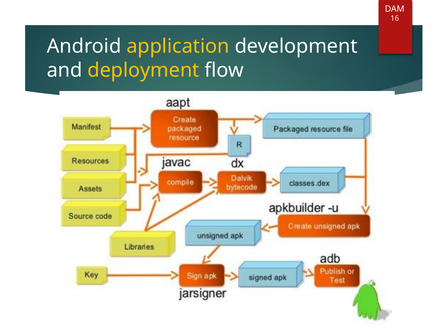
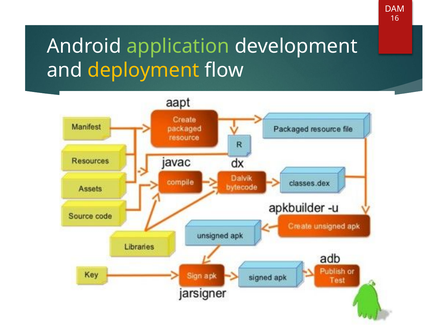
application colour: yellow -> light green (178, 46)
